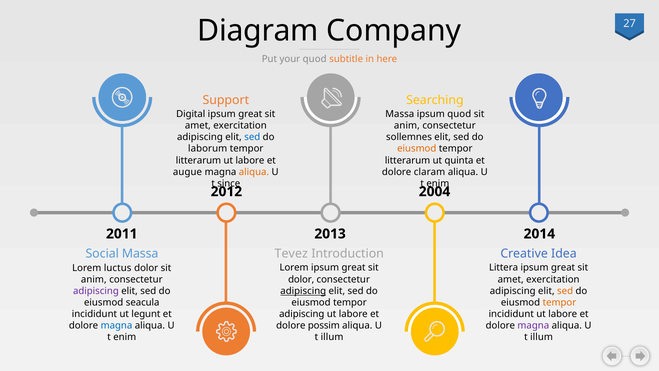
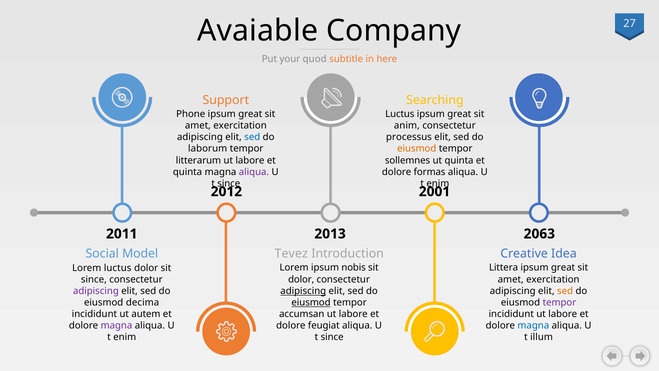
Diagram: Diagram -> Avaiable (258, 31)
Digital: Digital -> Phone (191, 114)
Massa: Massa -> Luctus (400, 114)
quod: quod -> great (459, 114)
sollemnes: sollemnes -> processus (409, 137)
litterarum: litterarum -> sollemnes (408, 160)
augue: augue -> quinta (188, 172)
aliqua colour: orange -> purple (254, 172)
claram: claram -> formas (430, 172)
2004: 2004 -> 2001 (435, 191)
2014: 2014 -> 2063 (539, 234)
Social Massa: Massa -> Model (140, 254)
Lorem ipsum great: great -> nobis (354, 268)
anim: anim -> since (94, 279)
eiusmod underline: none -> present (311, 302)
tempor colour: orange -> purple (559, 302)
seacula: seacula -> decima (143, 302)
adipiscing: adipiscing -> accumsan (302, 314)
legunt: legunt -> autem (146, 314)
possim: possim -> feugiat (324, 325)
magna colour: purple -> blue (533, 325)
magna colour: blue -> purple (116, 325)
illum: illum -> since (332, 337)
